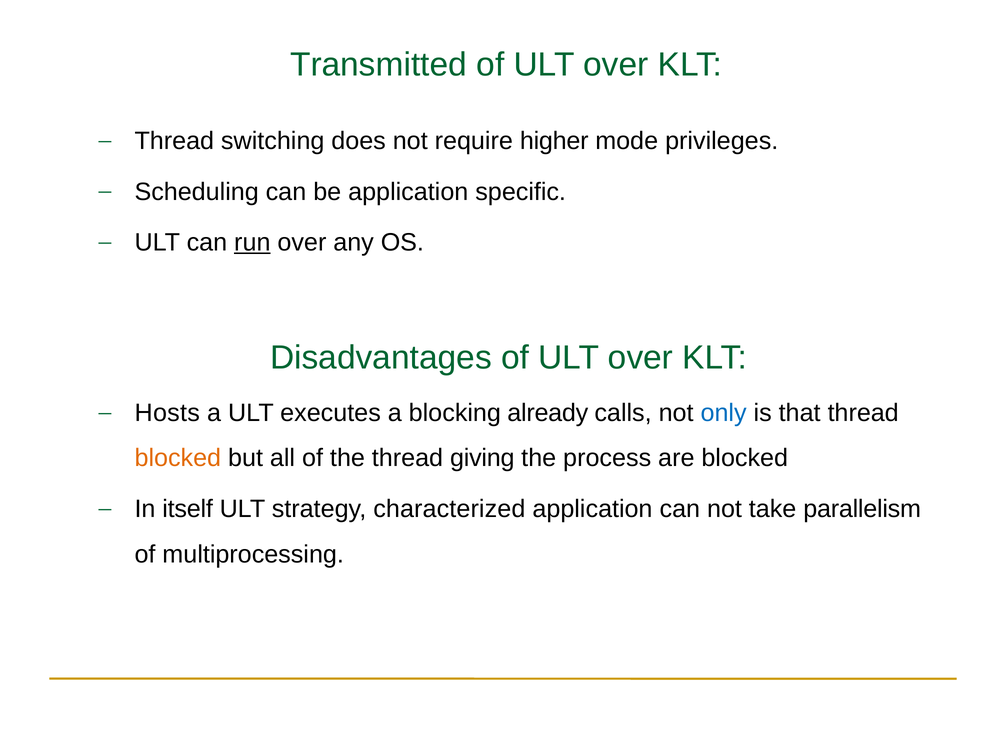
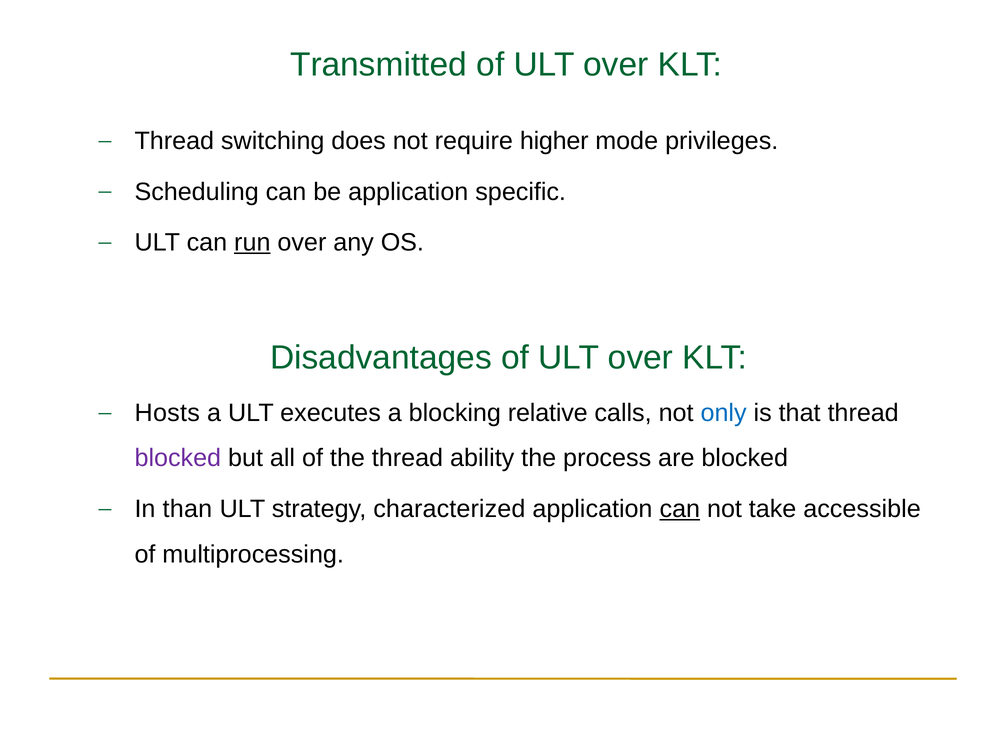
already: already -> relative (548, 413)
blocked colour: orange -> purple (178, 458)
giving: giving -> ability (482, 458)
itself: itself -> than (187, 509)
can underline: none -> present (680, 509)
parallelism: parallelism -> accessible (862, 509)
